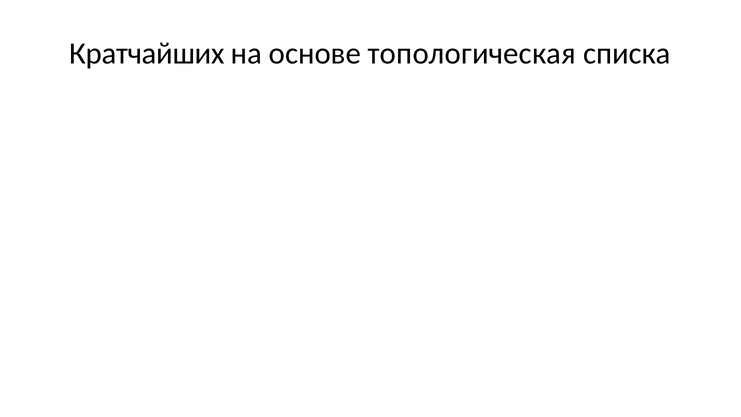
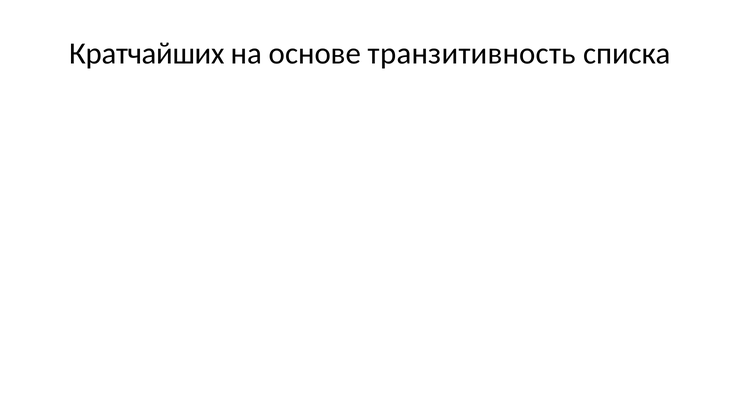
топологическая: топологическая -> транзитивность (472, 54)
